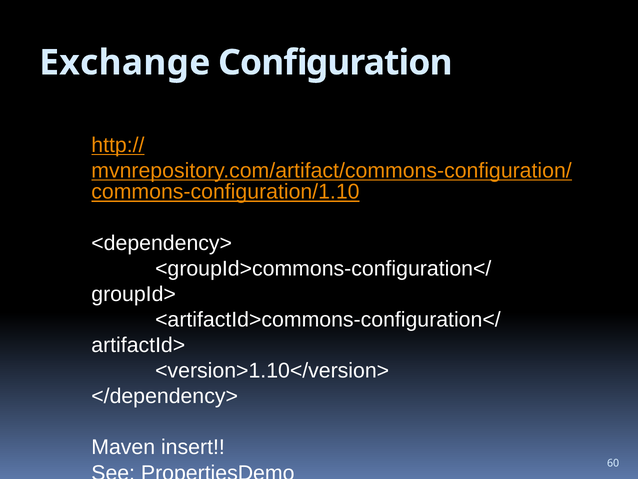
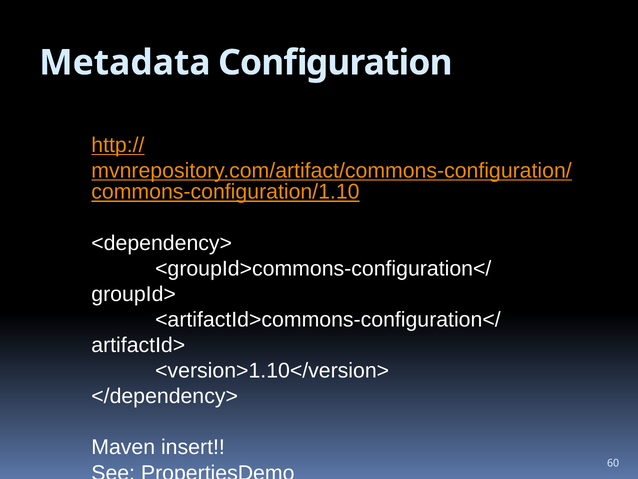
Exchange: Exchange -> Metadata (125, 63)
